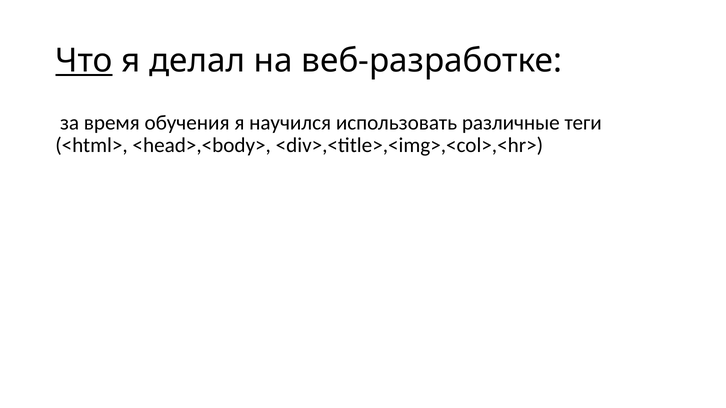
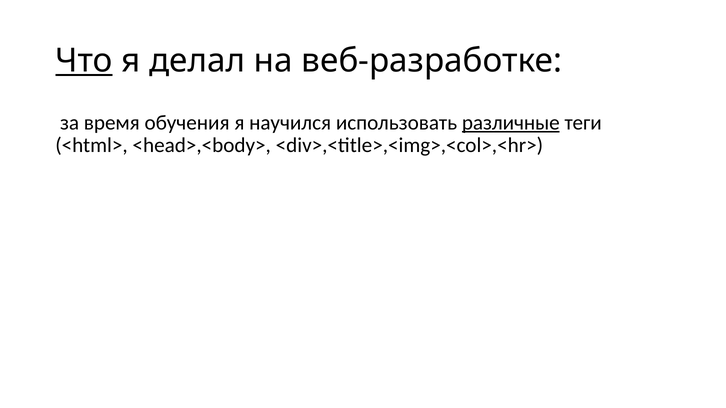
различные underline: none -> present (511, 123)
